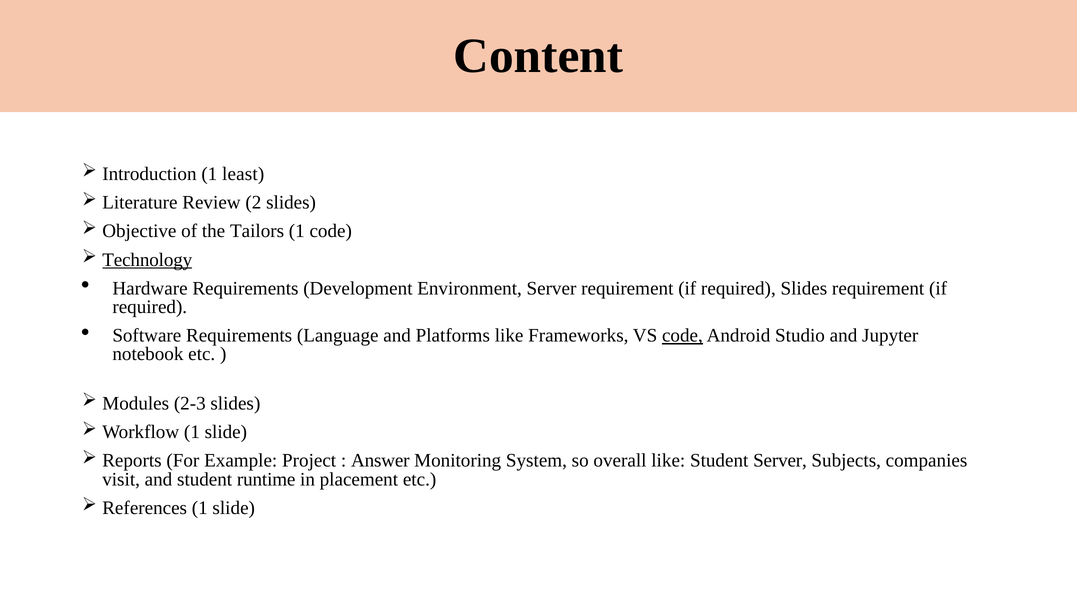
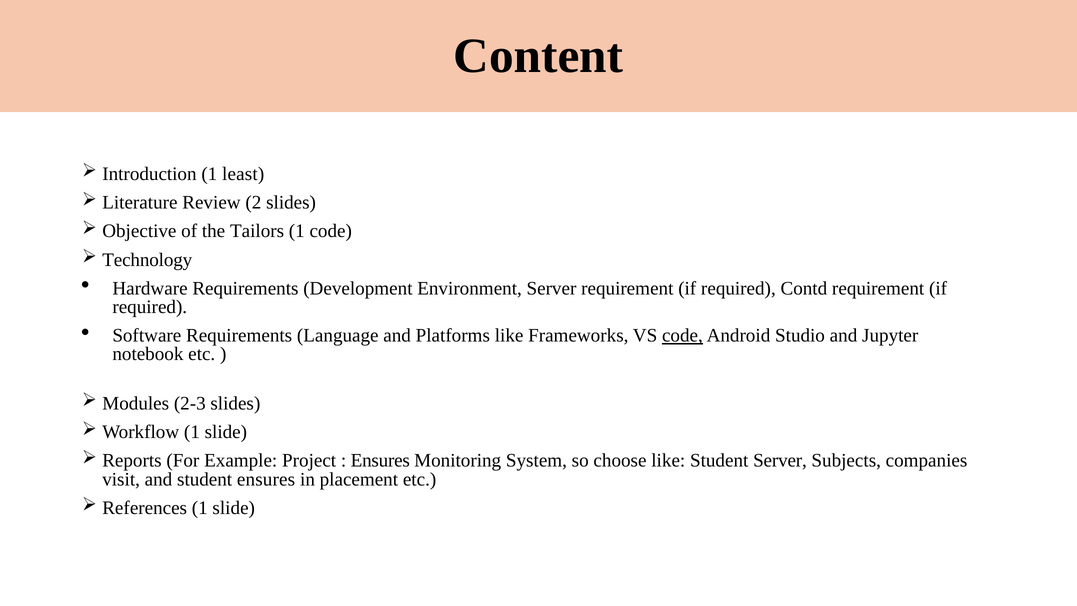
Technology underline: present -> none (147, 260)
required Slides: Slides -> Contd (804, 288)
Answer: Answer -> Ensures (380, 461)
overall: overall -> choose (620, 461)
student runtime: runtime -> ensures (266, 479)
